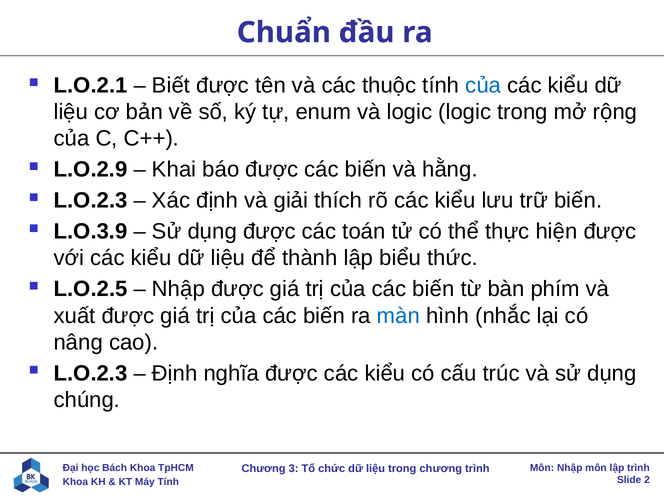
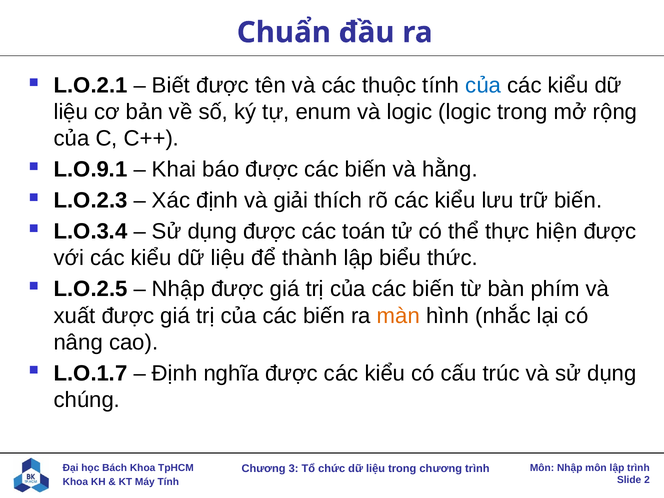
L.O.2.9: L.O.2.9 -> L.O.9.1 (91, 170)
L.O.3.9: L.O.3.9 -> L.O.3.4 (91, 232)
màn colour: blue -> orange (398, 316)
L.O.2.3: L.O.2.3 -> L.O.1.7 (91, 373)
